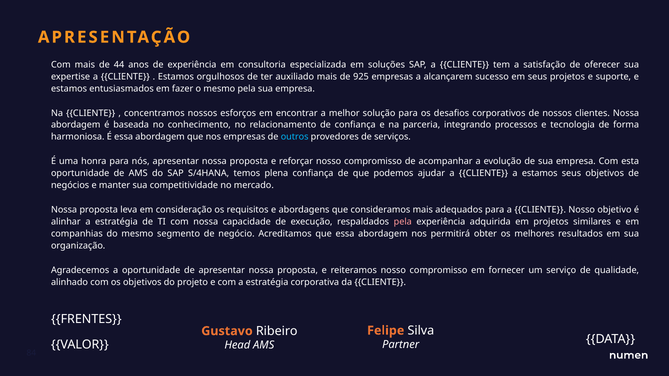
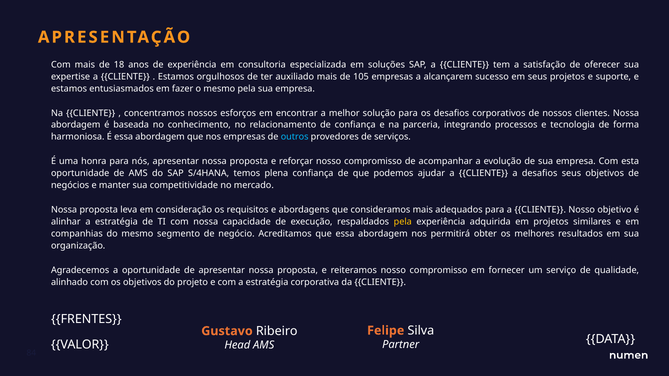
44: 44 -> 18 (119, 65)
925: 925 -> 105 (361, 77)
a estamos: estamos -> desafios (540, 174)
pela colour: pink -> yellow (403, 222)
